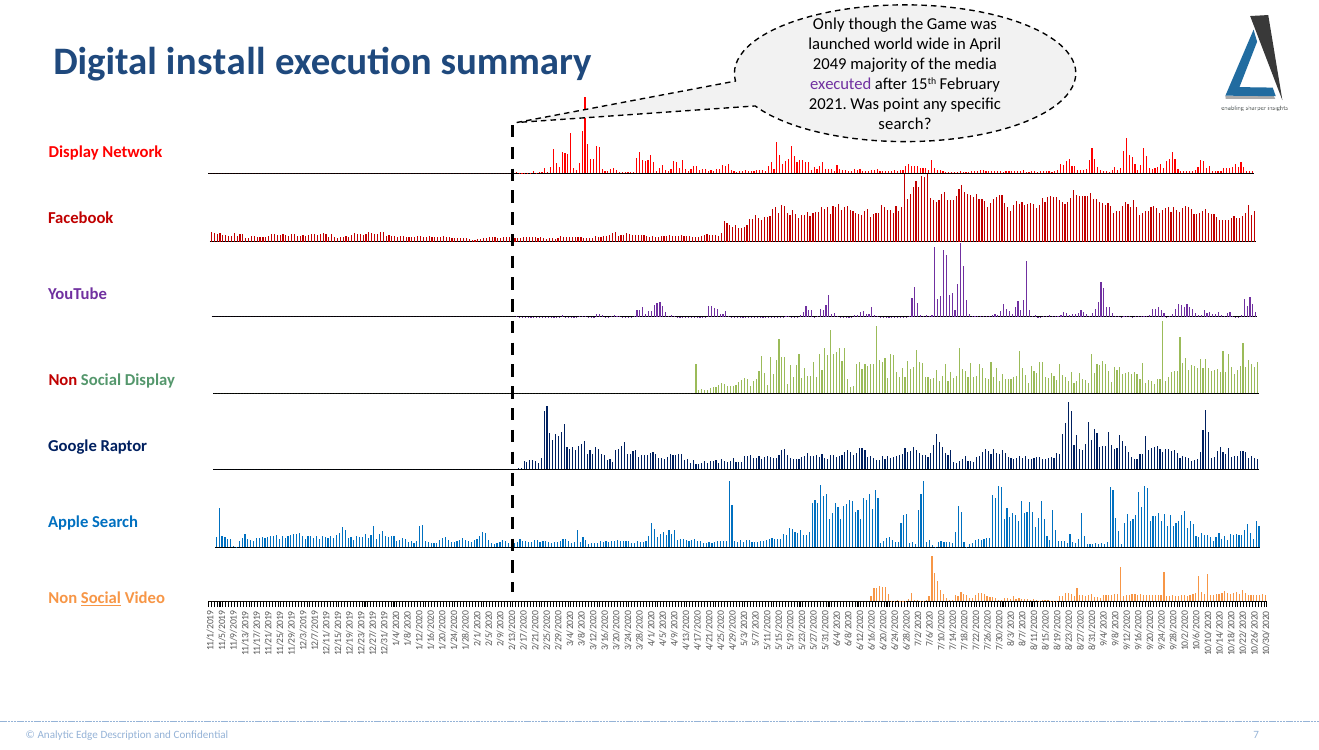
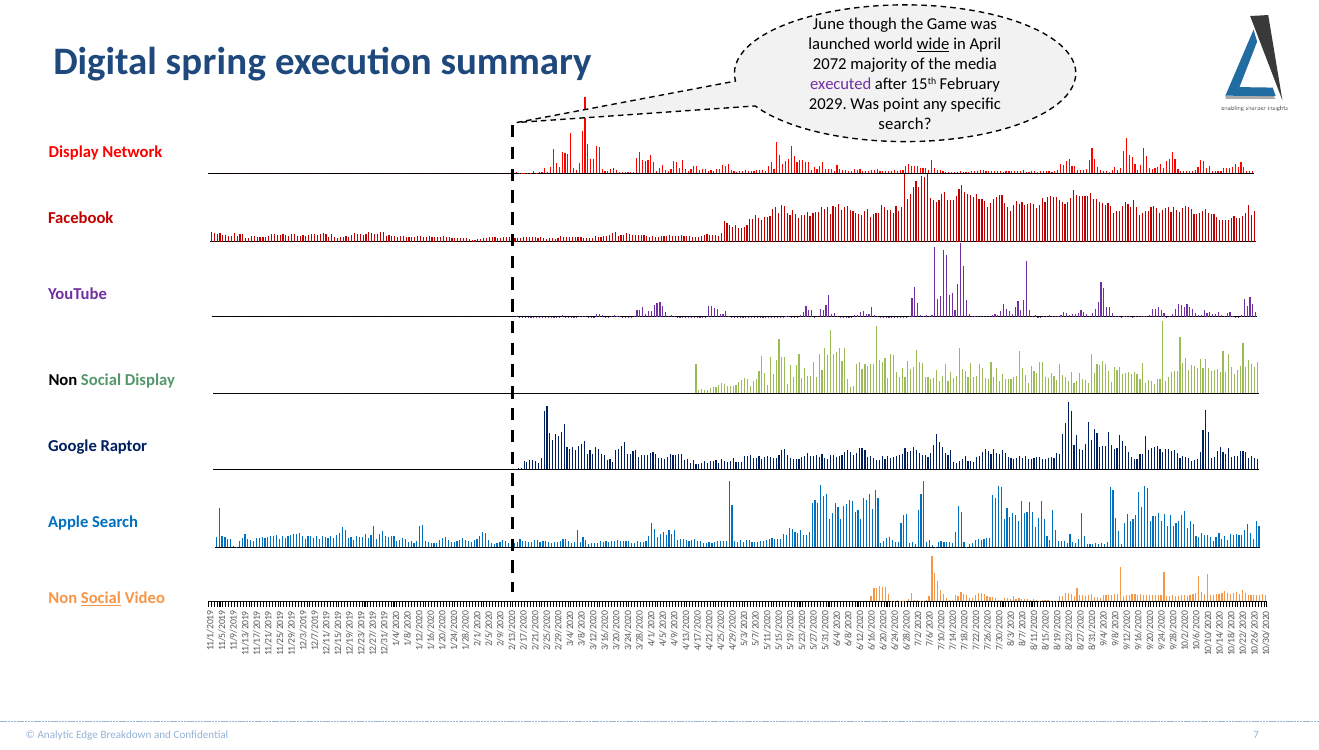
Only: Only -> June (829, 24)
wide underline: none -> present (933, 44)
install: install -> spring (216, 62)
2049: 2049 -> 2072 (830, 64)
2021: 2021 -> 2029 (828, 104)
Non colour: red -> black (63, 380)
Description: Description -> Breakdown (126, 734)
